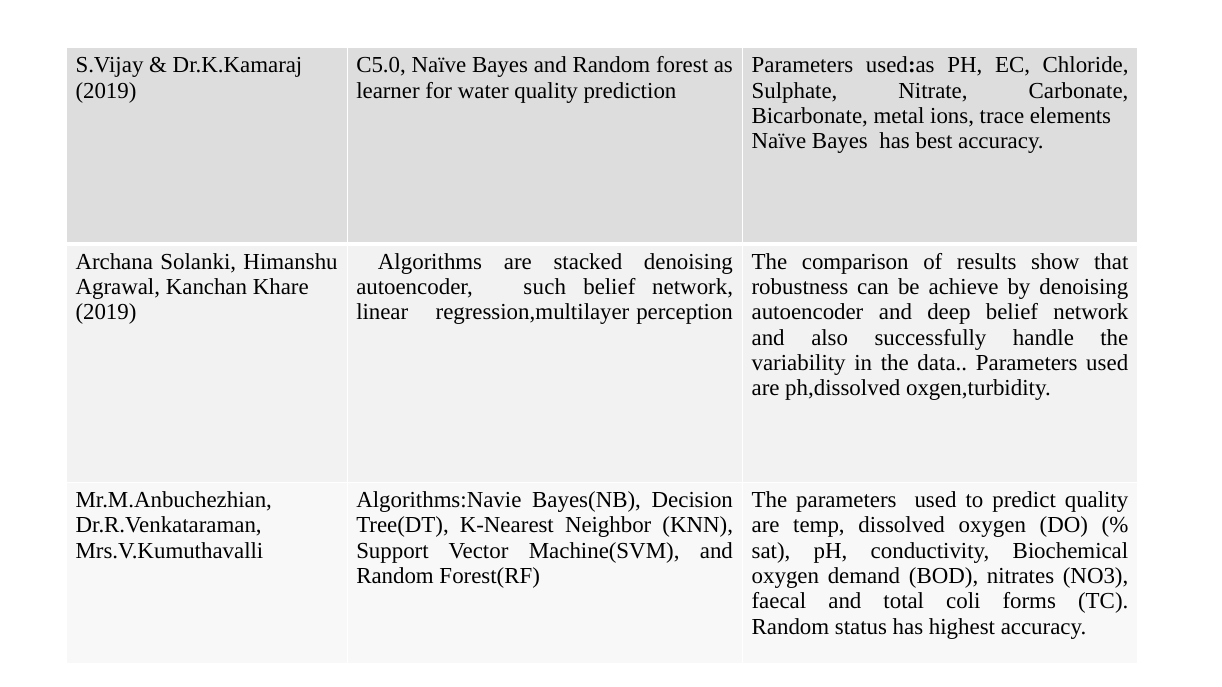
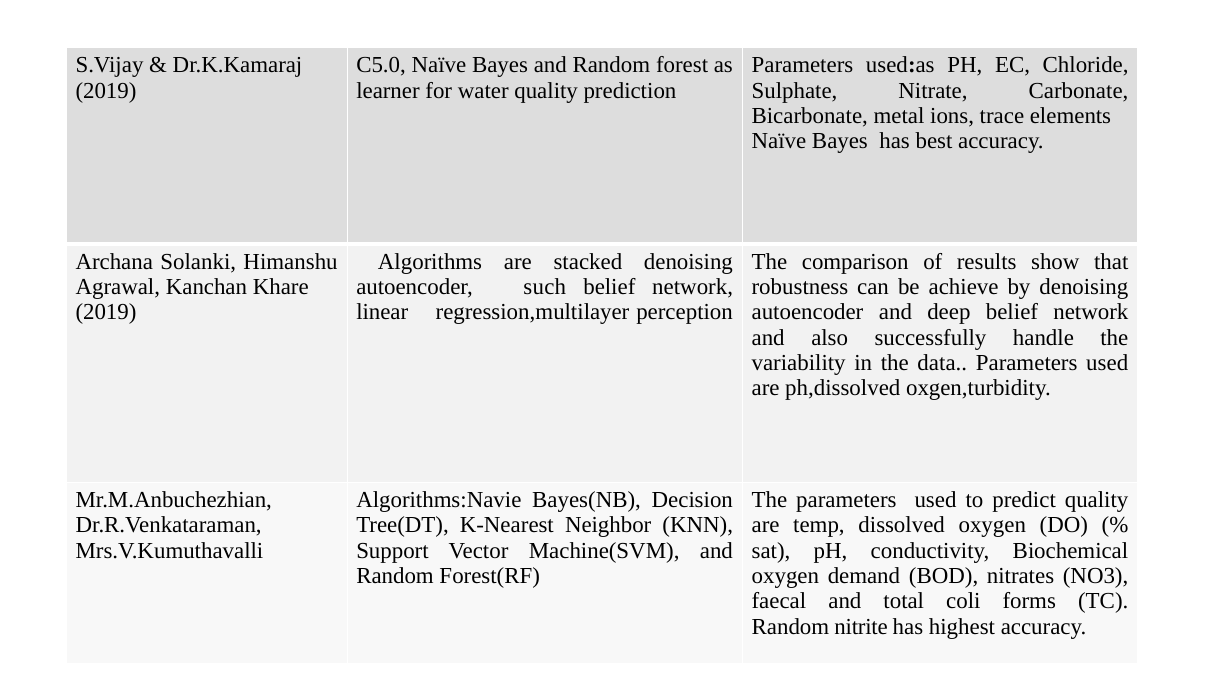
status: status -> nitrite (861, 627)
